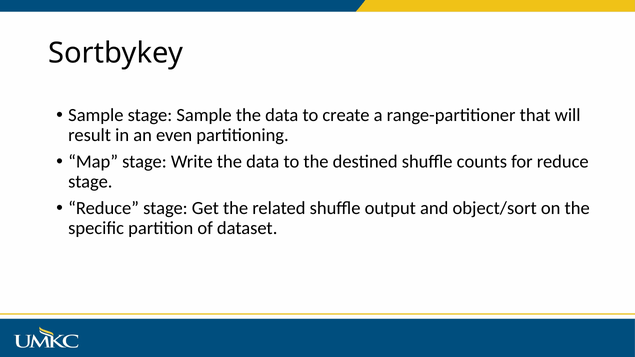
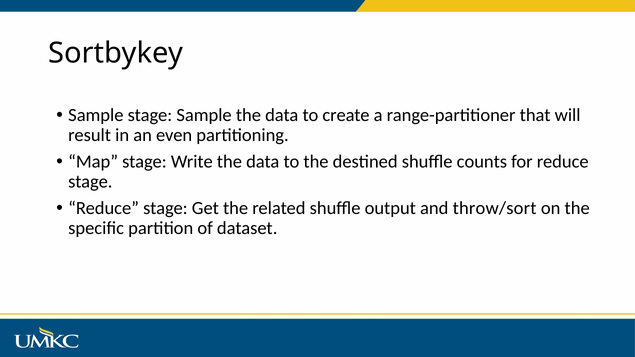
object/sort: object/sort -> throw/sort (495, 208)
